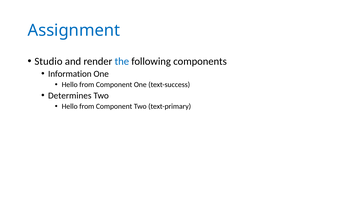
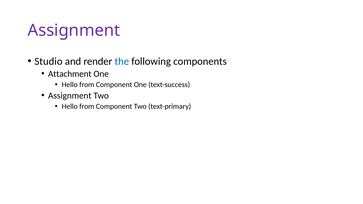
Assignment colour: blue -> purple (74, 30)
Information: Information -> Attachment (70, 74)
Determines: Determines -> Assignment (70, 96)
